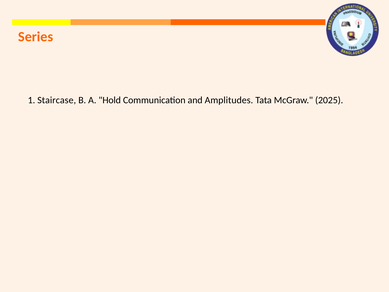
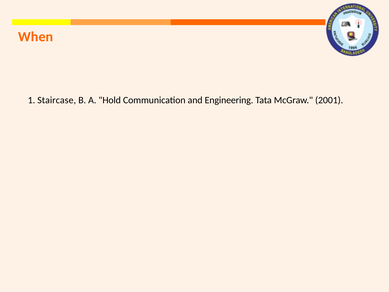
Series: Series -> When (36, 37)
Amplitudes: Amplitudes -> Engineering (229, 100)
2025: 2025 -> 2001 (329, 100)
